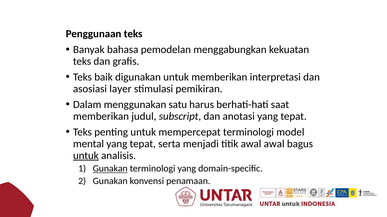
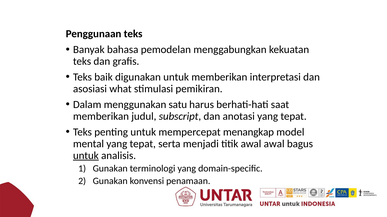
layer: layer -> what (121, 89)
mempercepat terminologi: terminologi -> menangkap (249, 132)
Gunakan underline: present -> none (110, 169)
